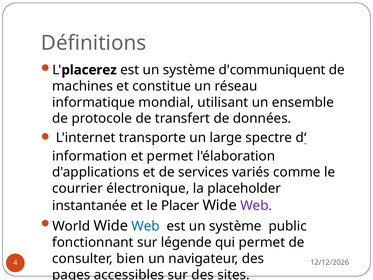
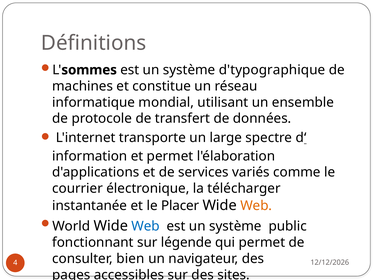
placerez: placerez -> sommes (89, 70)
d'communiquent: d'communiquent -> d'typographique (272, 70)
placeholder: placeholder -> télécharger (244, 188)
Web colour: purple -> orange (256, 205)
